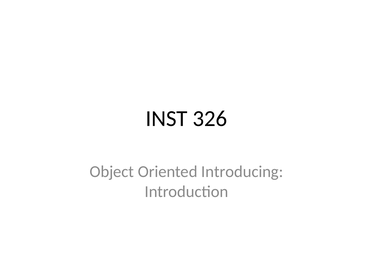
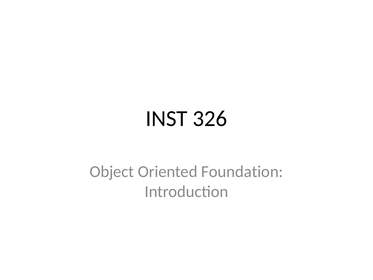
Introducing: Introducing -> Foundation (242, 171)
